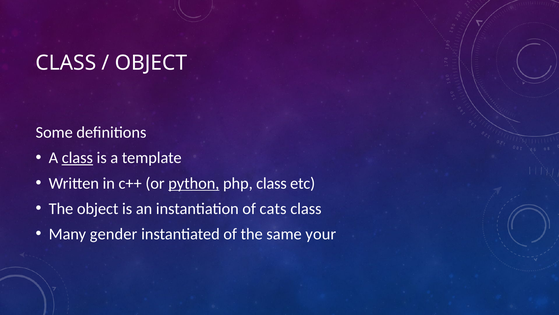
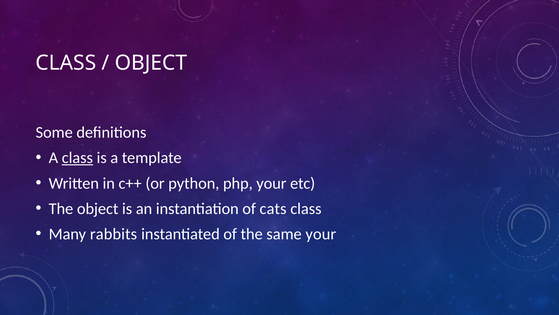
python underline: present -> none (194, 183)
php class: class -> your (271, 183)
gender: gender -> rabbits (114, 234)
